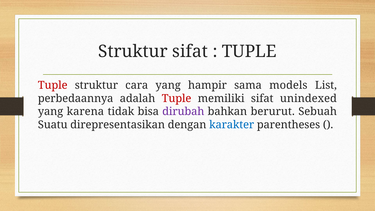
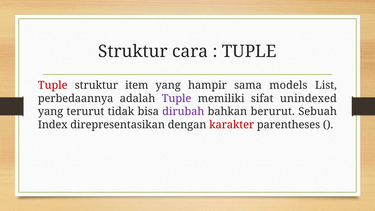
Struktur sifat: sifat -> cara (190, 51)
cara: cara -> item (137, 85)
Tuple colour: red -> purple (177, 98)
karena: karena -> terurut (85, 112)
Suatu: Suatu -> Index (53, 125)
karakter colour: blue -> red (232, 125)
